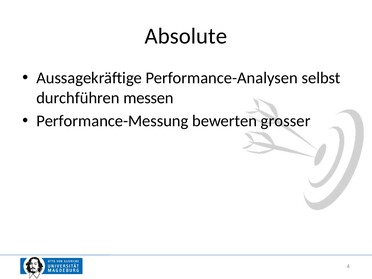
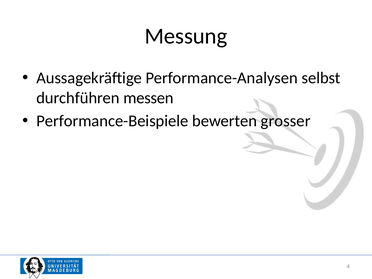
Absolute: Absolute -> Messung (186, 36)
Performance-Messung: Performance-Messung -> Performance-Beispiele (112, 121)
